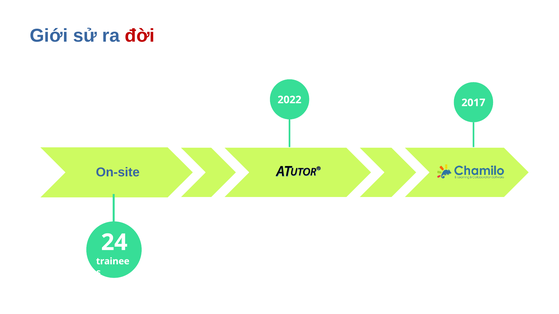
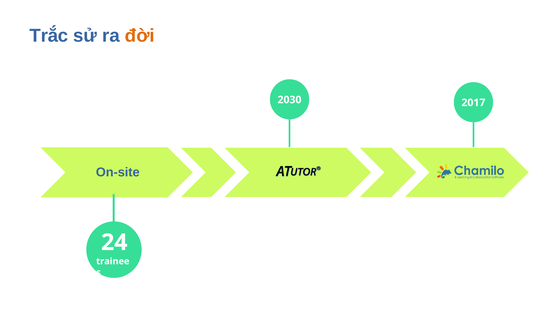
Giới: Giới -> Trắc (49, 36)
đời colour: red -> orange (140, 36)
2022: 2022 -> 2030 (289, 100)
